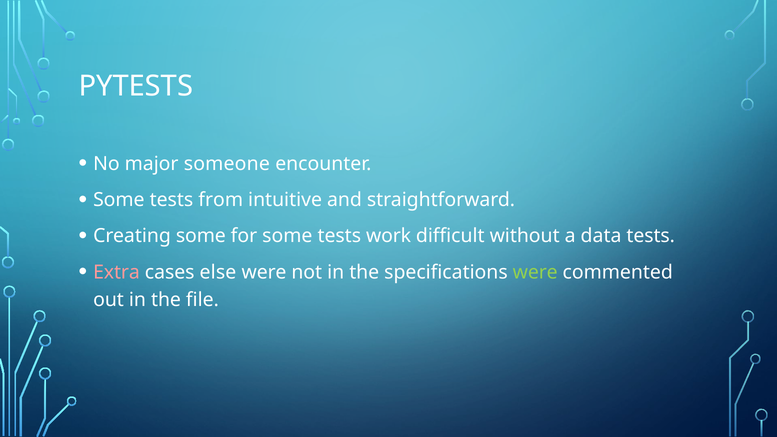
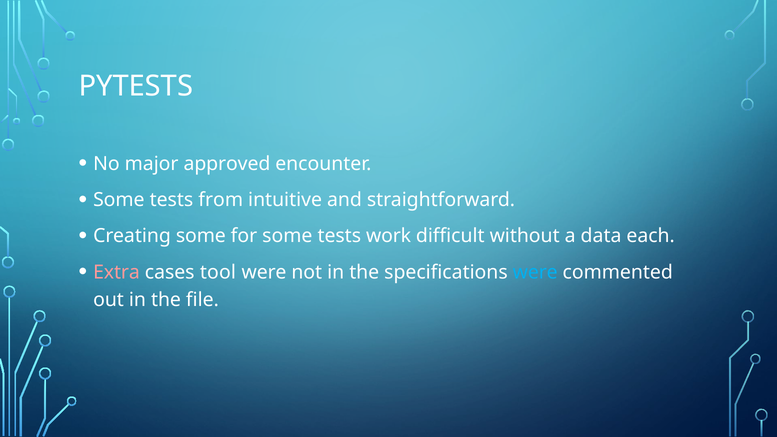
someone: someone -> approved (227, 164)
data tests: tests -> each (651, 236)
else: else -> tool (218, 272)
were colour: light green -> light blue (535, 272)
